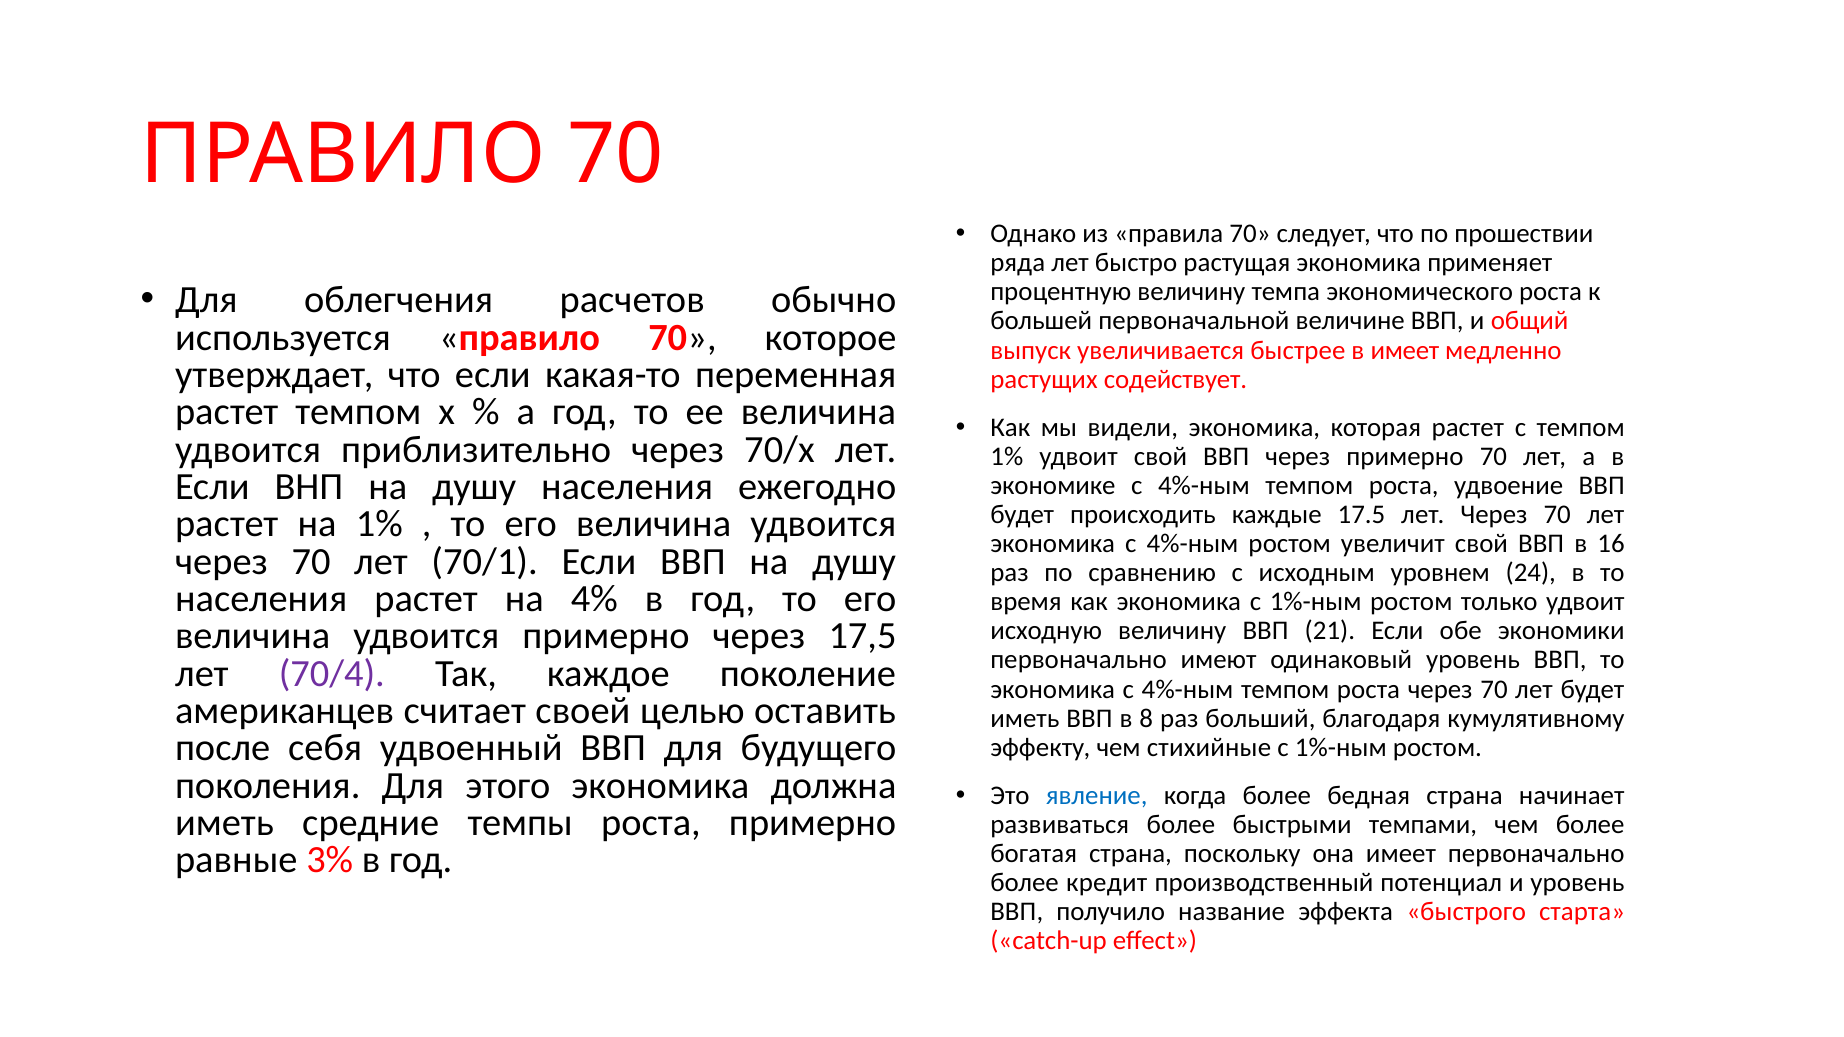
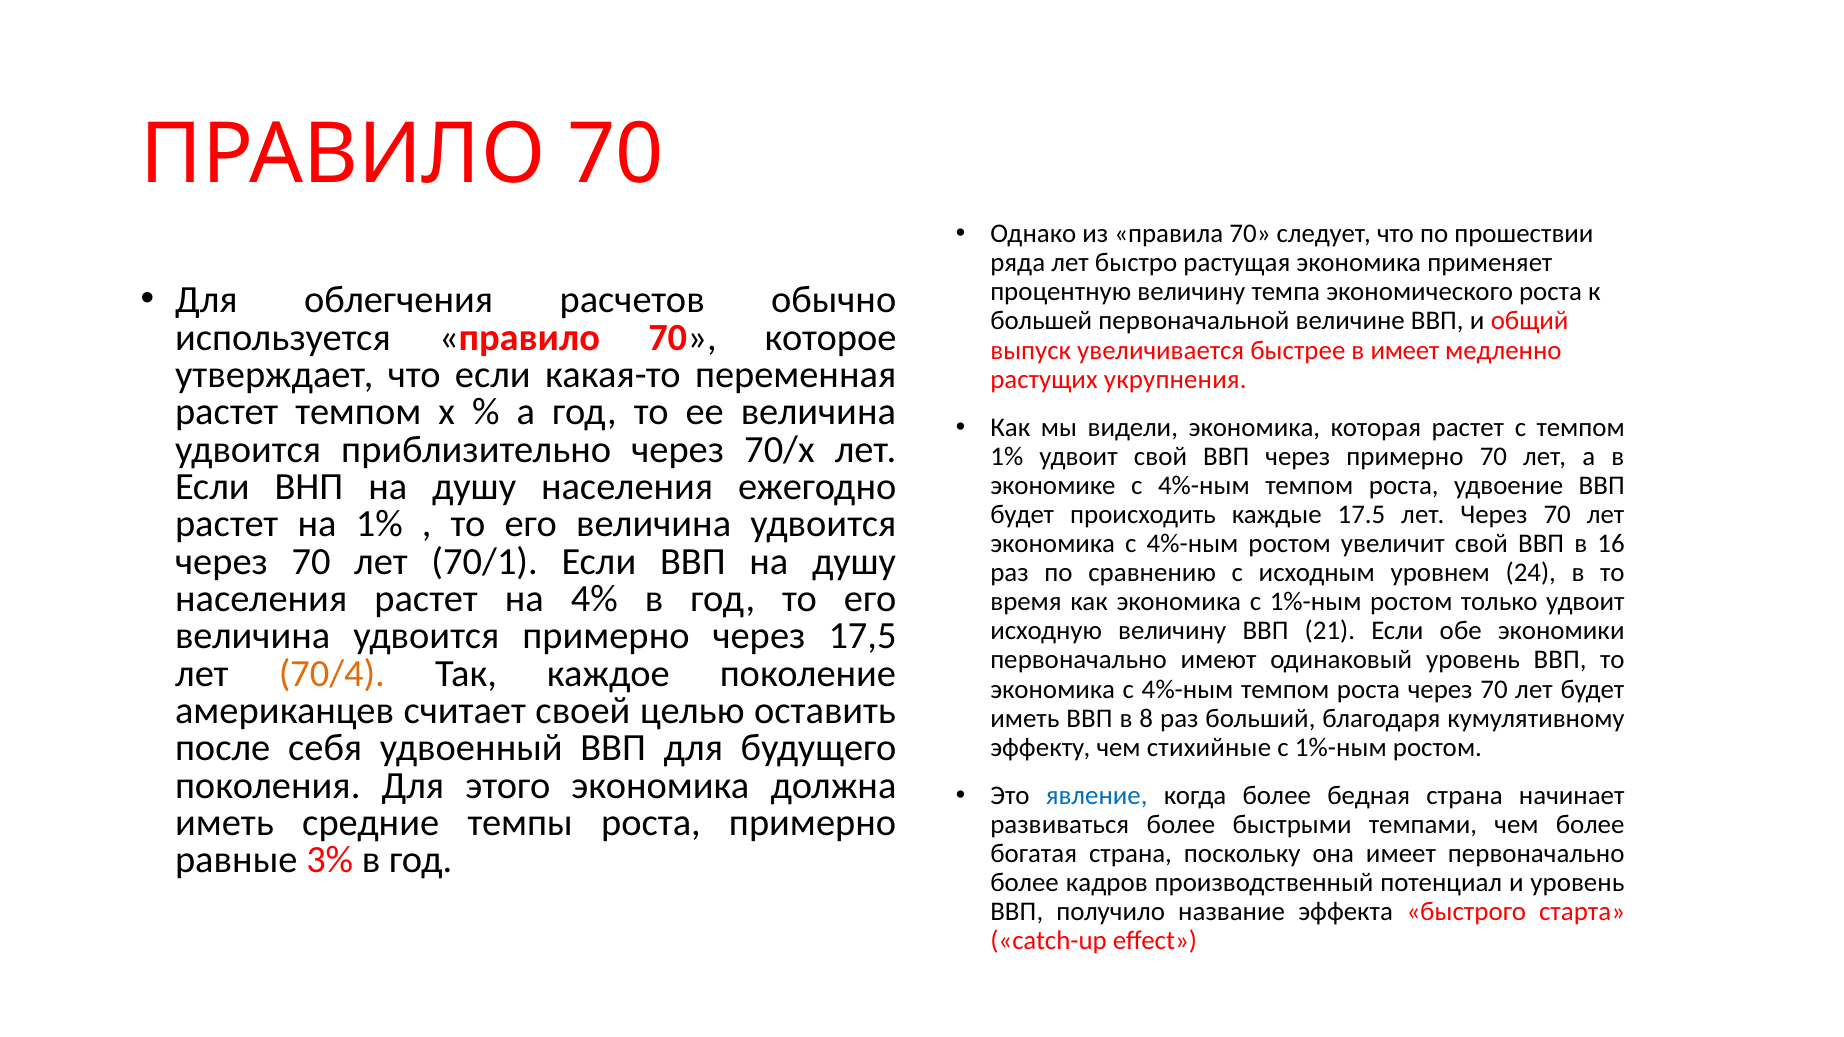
содействует: содействует -> укрупнения (1175, 379)
70/4 colour: purple -> orange (332, 674)
кредит: кредит -> кадров (1107, 883)
